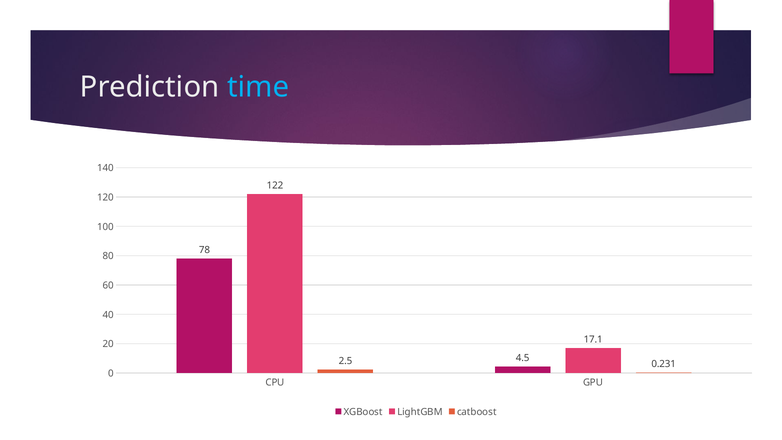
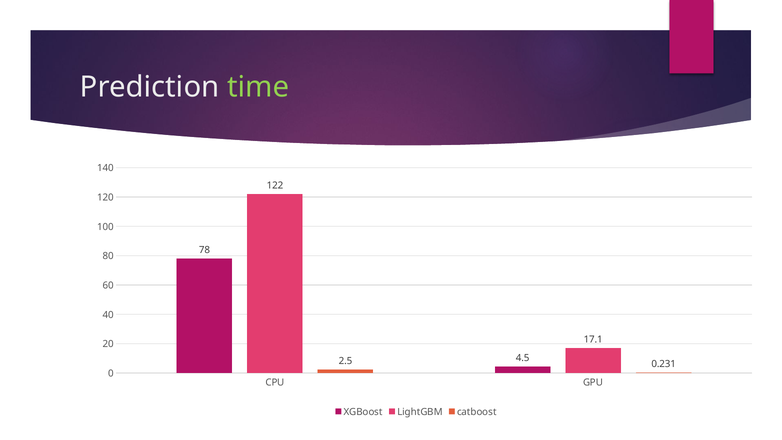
time colour: light blue -> light green (258, 87)
